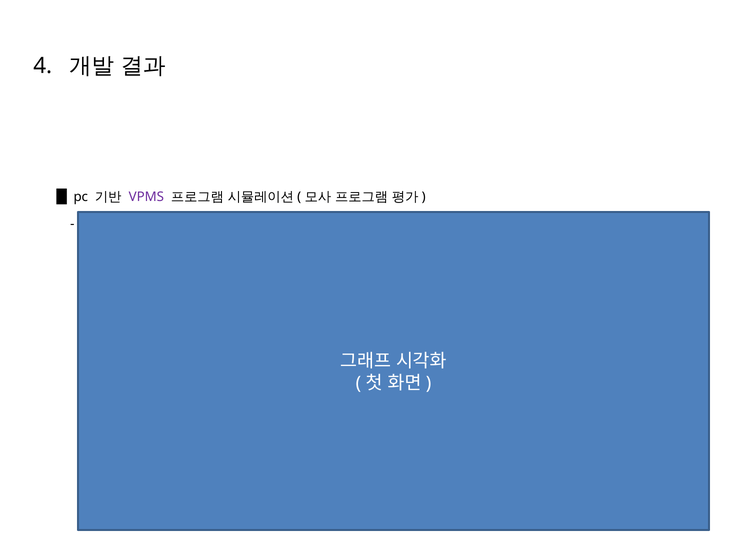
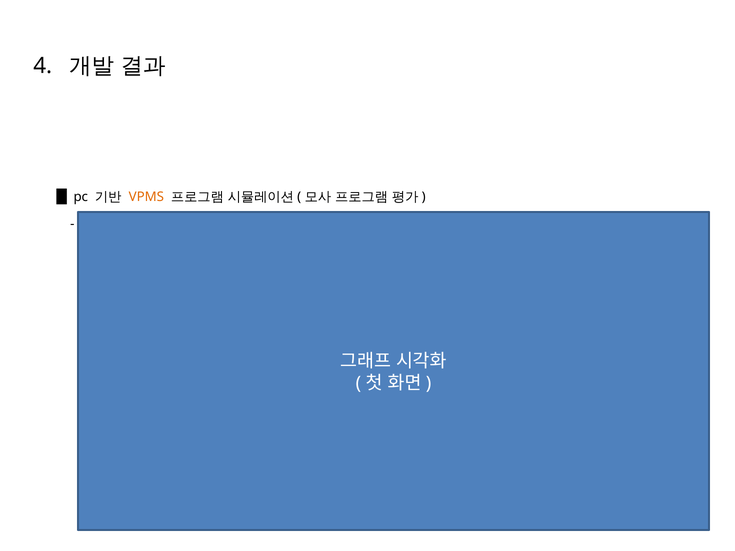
VPMS colour: purple -> orange (146, 197)
